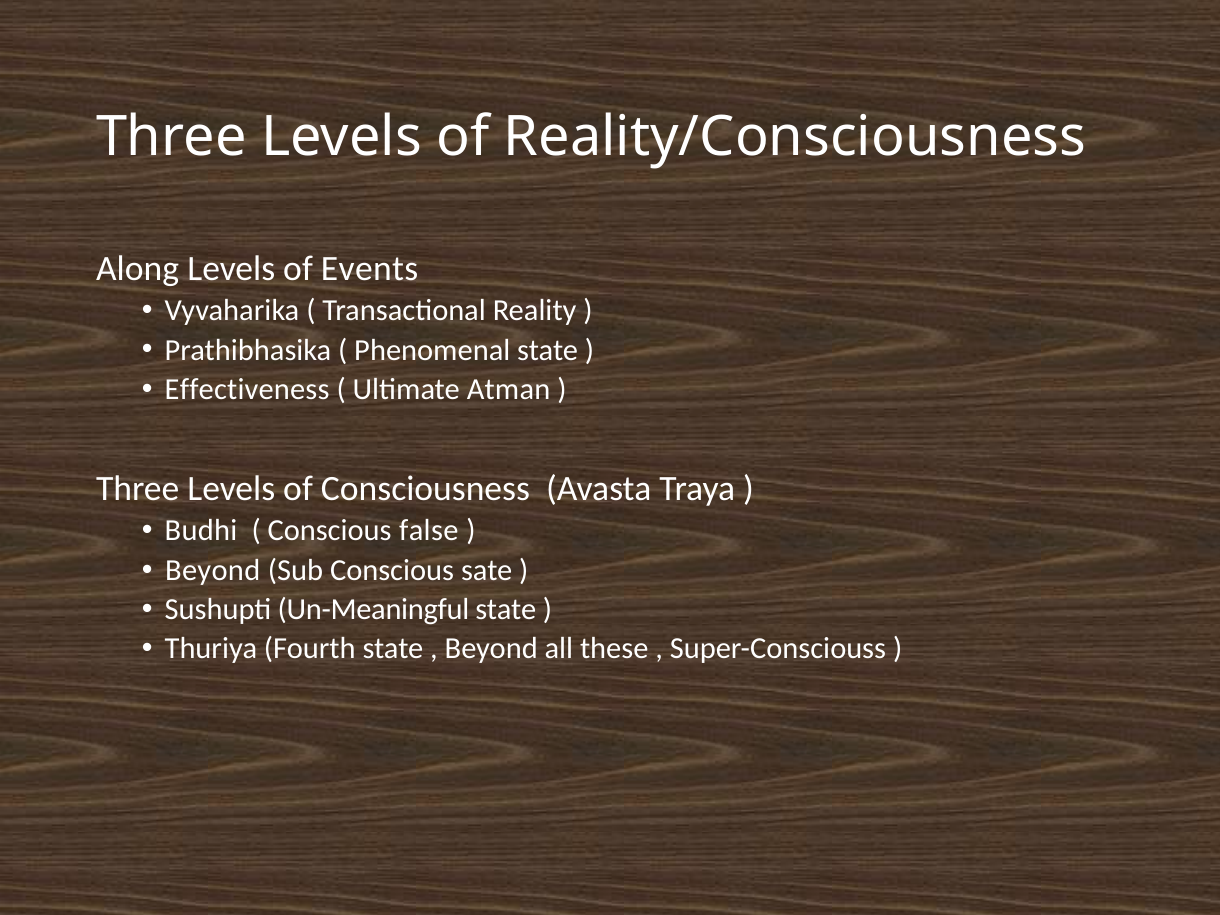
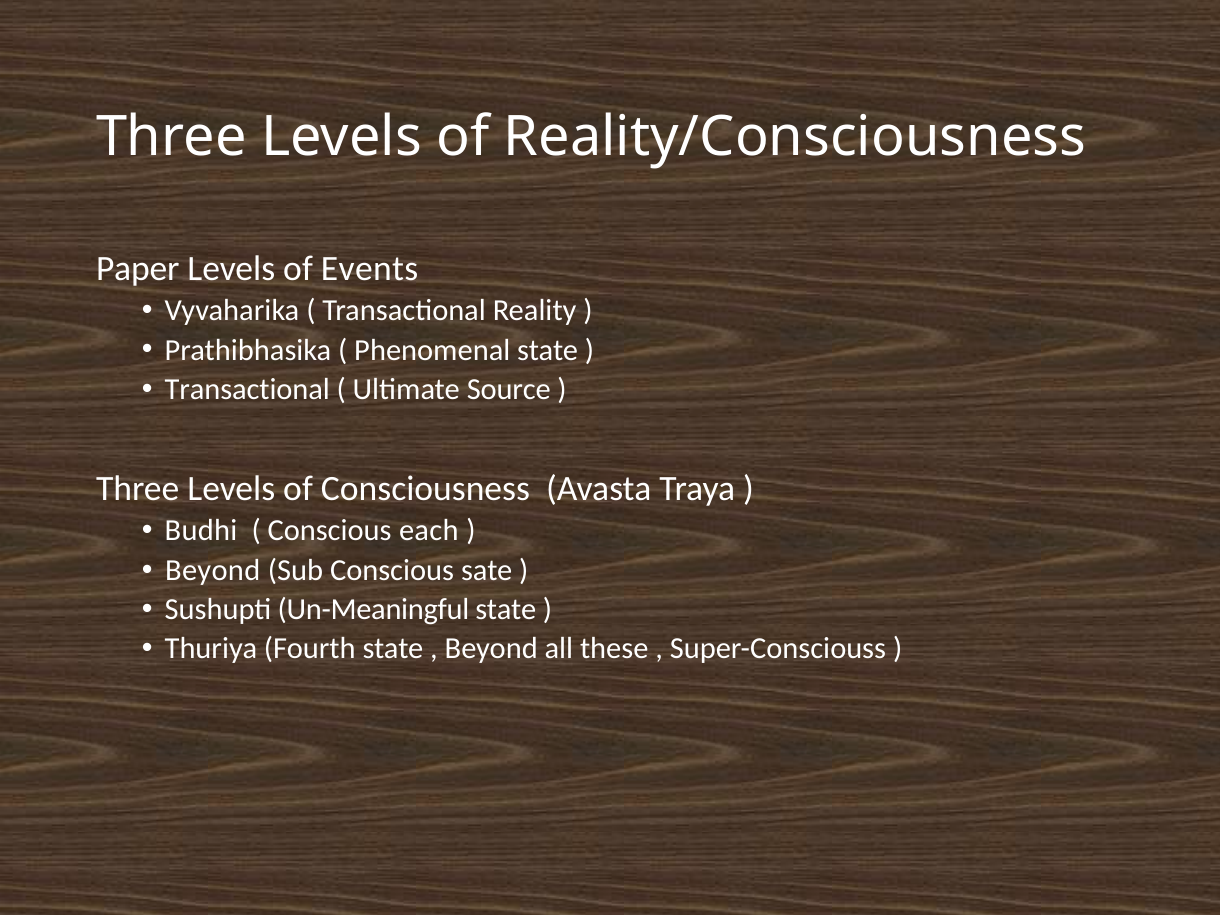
Along: Along -> Paper (138, 269)
Effectiveness: Effectiveness -> Transactional (247, 389)
Atman: Atman -> Source (509, 389)
false: false -> each (429, 531)
